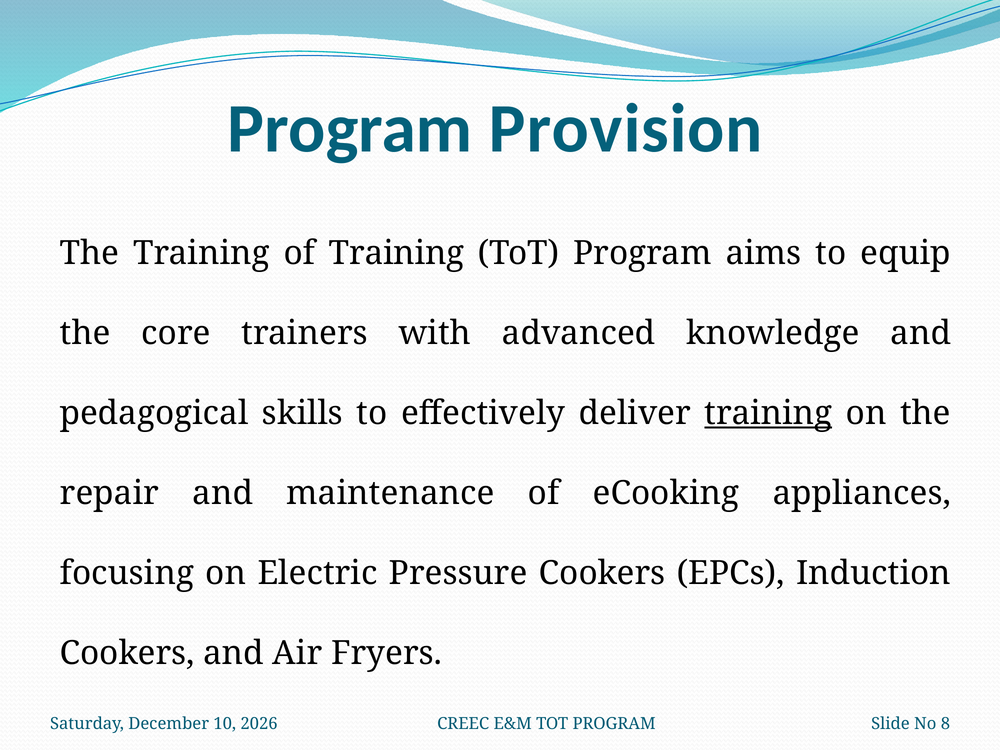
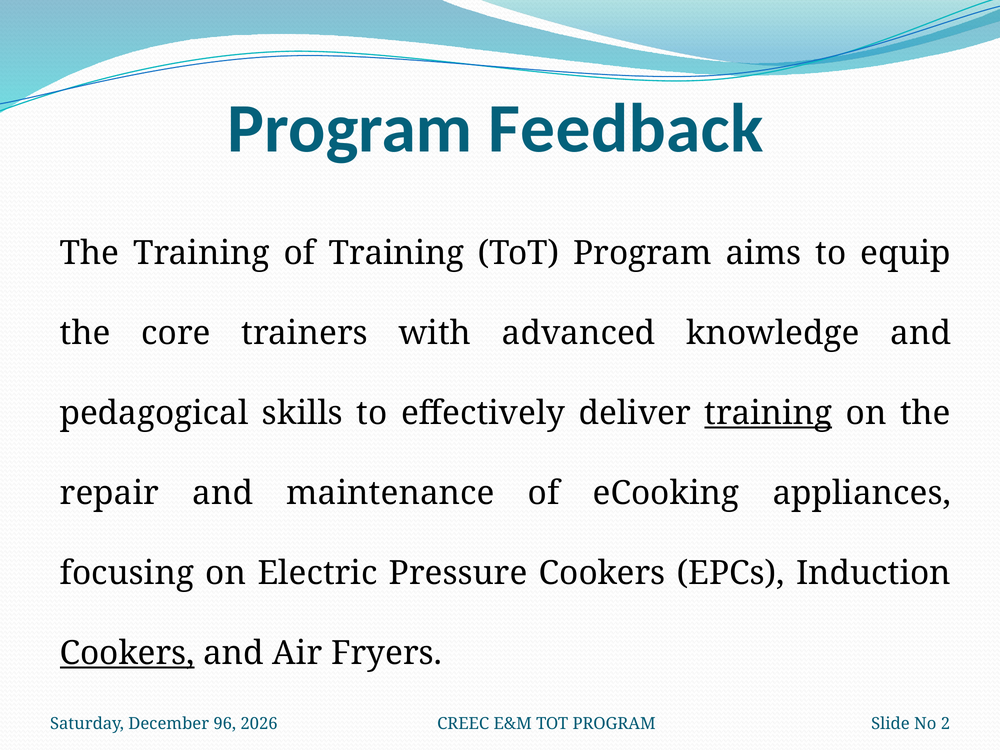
Provision: Provision -> Feedback (626, 129)
Cookers underline: none -> present (127, 653)
10: 10 -> 96 (225, 724)
8: 8 -> 2 (945, 724)
